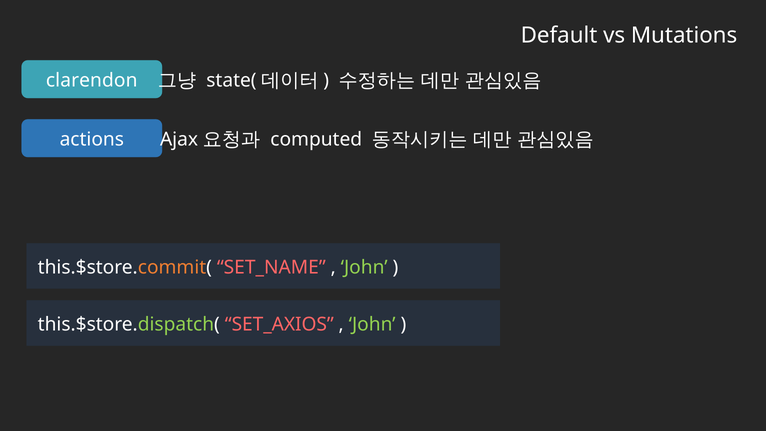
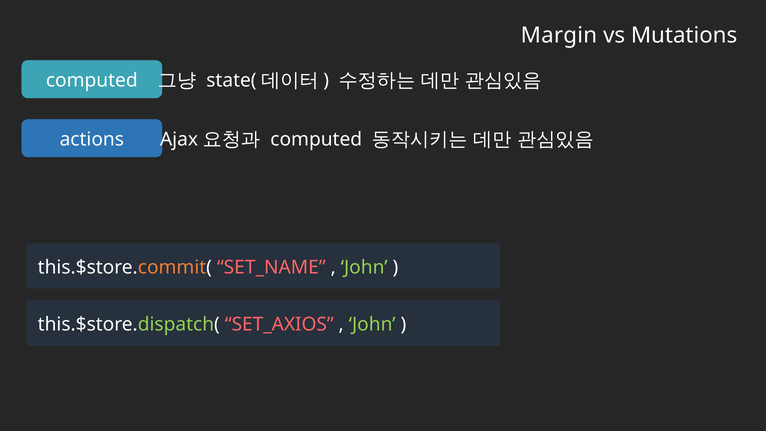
Default: Default -> Margin (559, 36)
clarendon: clarendon -> computed (92, 80)
